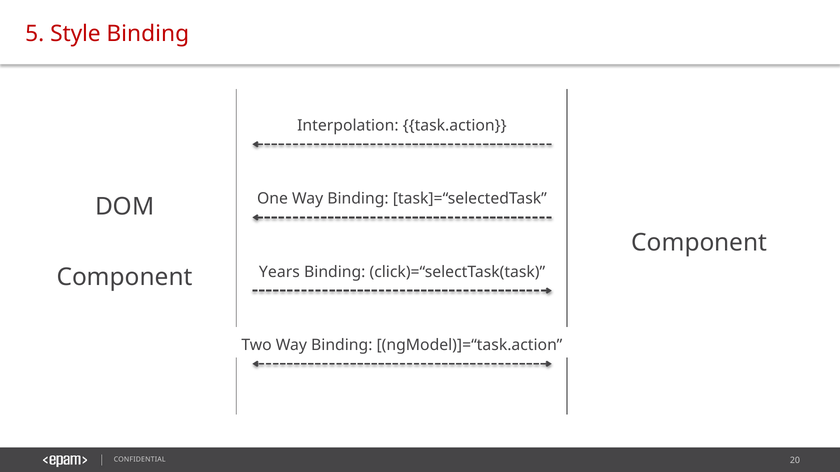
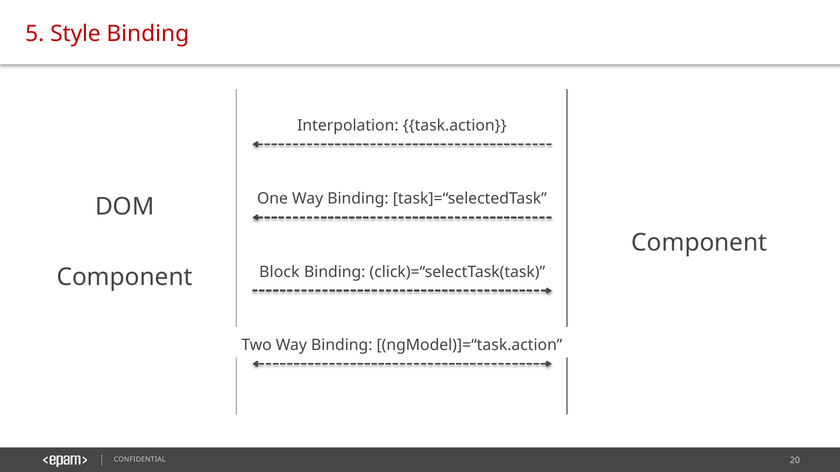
Years: Years -> Block (279, 272)
